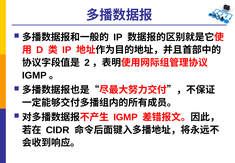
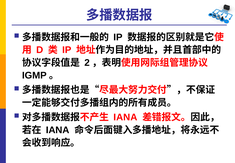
IGMP: IGMP -> IANA (125, 117)
CIDR: CIDR -> IANA (58, 130)
